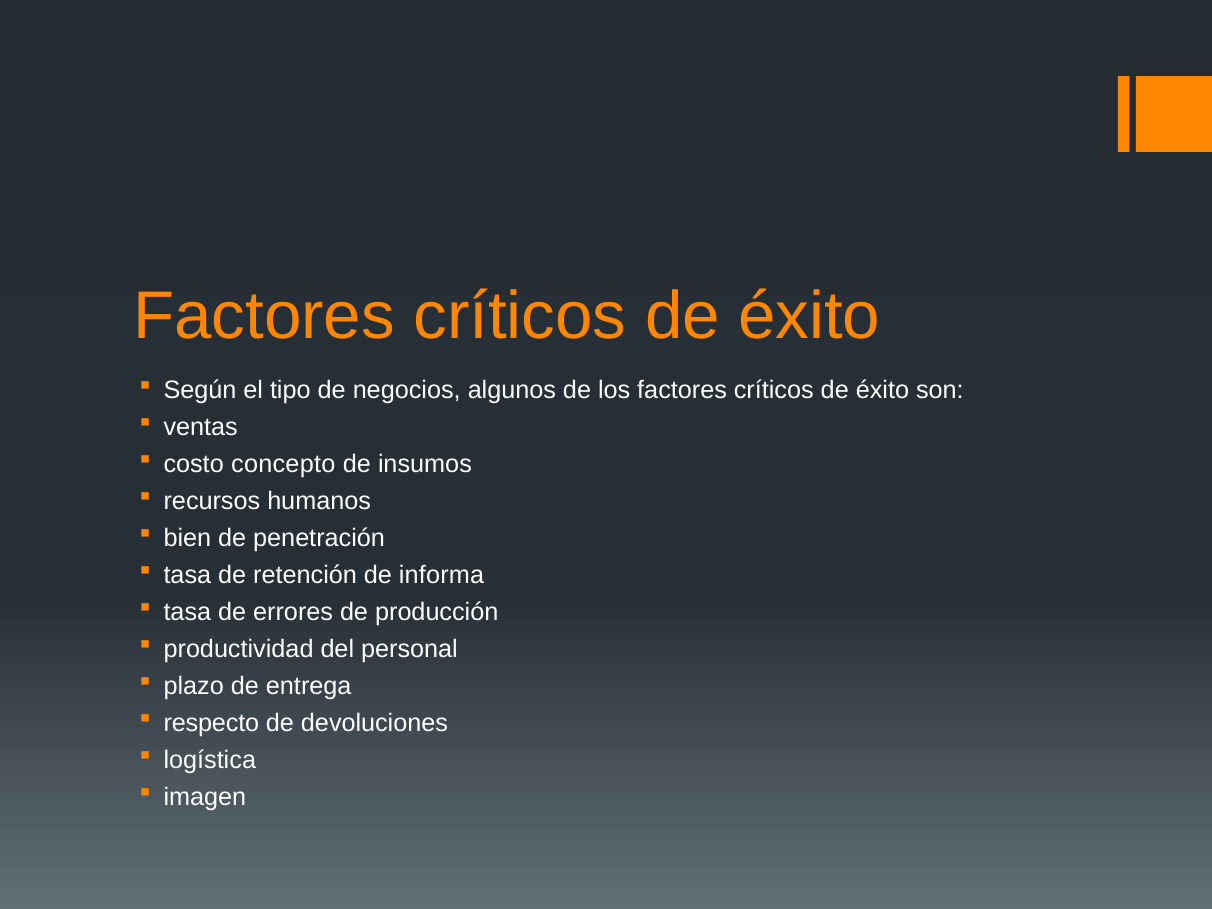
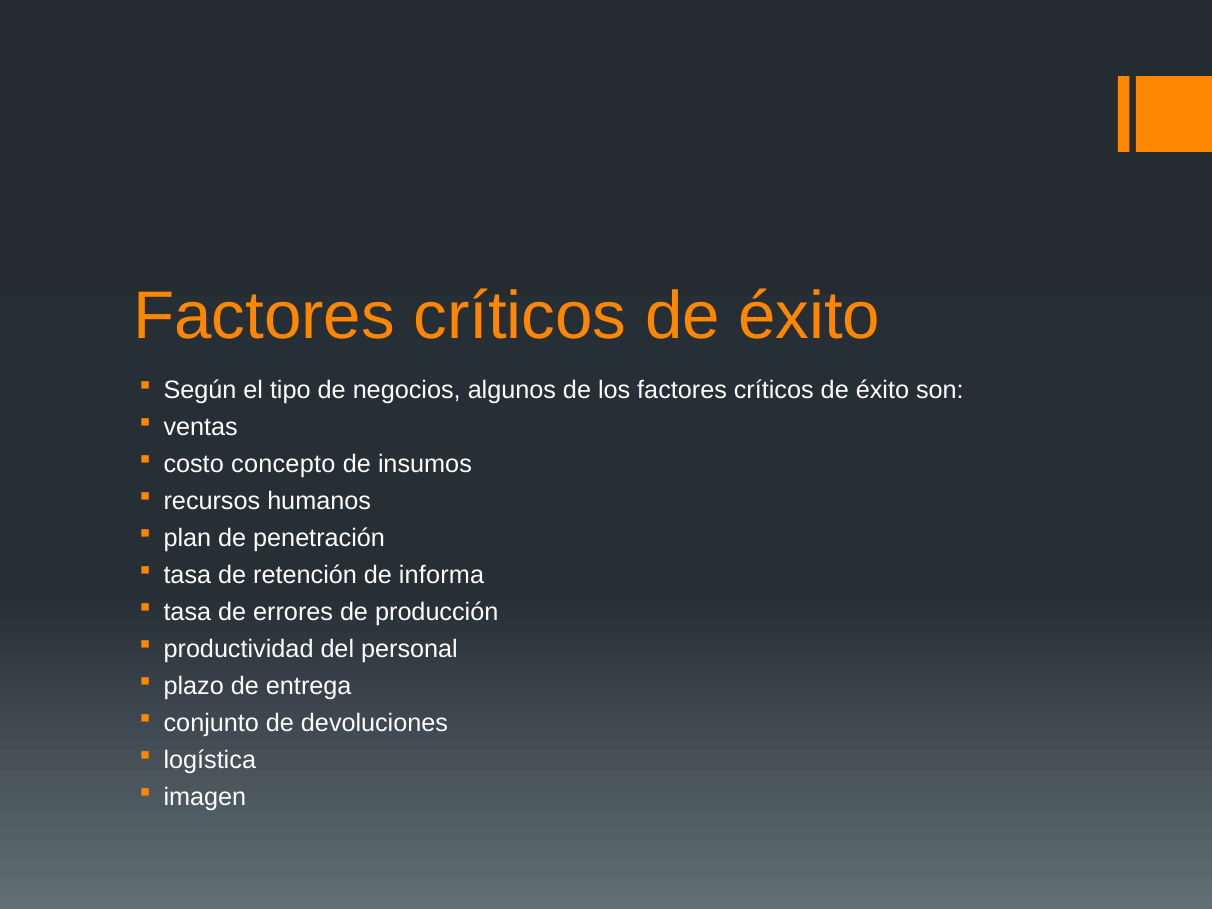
bien: bien -> plan (187, 538)
respecto: respecto -> conjunto (211, 723)
